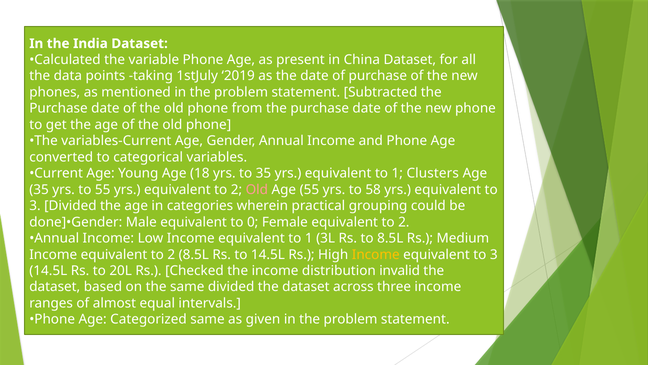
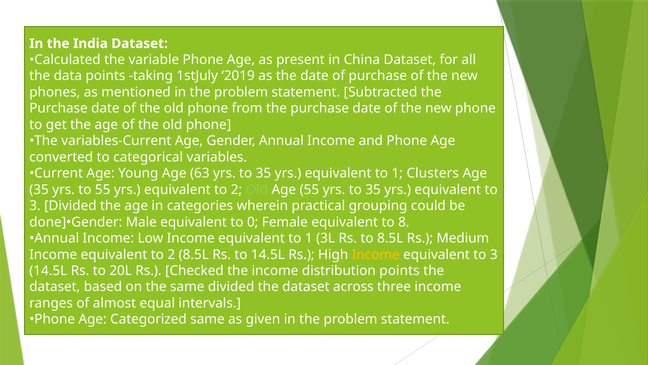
18: 18 -> 63 (200, 173)
Old colour: pink -> light green (257, 189)
55 yrs to 58: 58 -> 35 (373, 189)
Female equivalent to 2: 2 -> 8 (404, 222)
distribution invalid: invalid -> points (399, 270)
